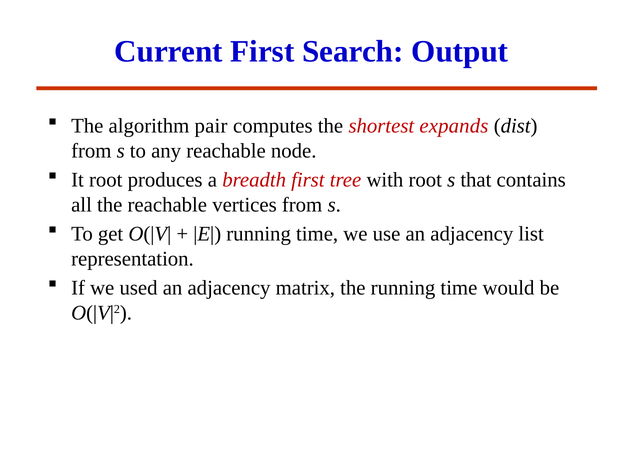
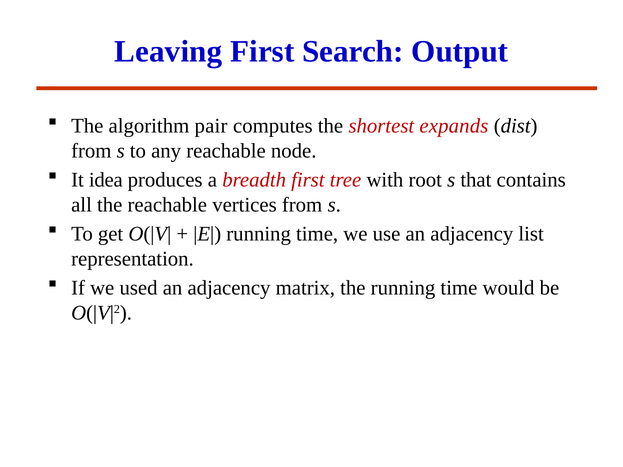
Current: Current -> Leaving (168, 51)
It root: root -> idea (106, 180)
